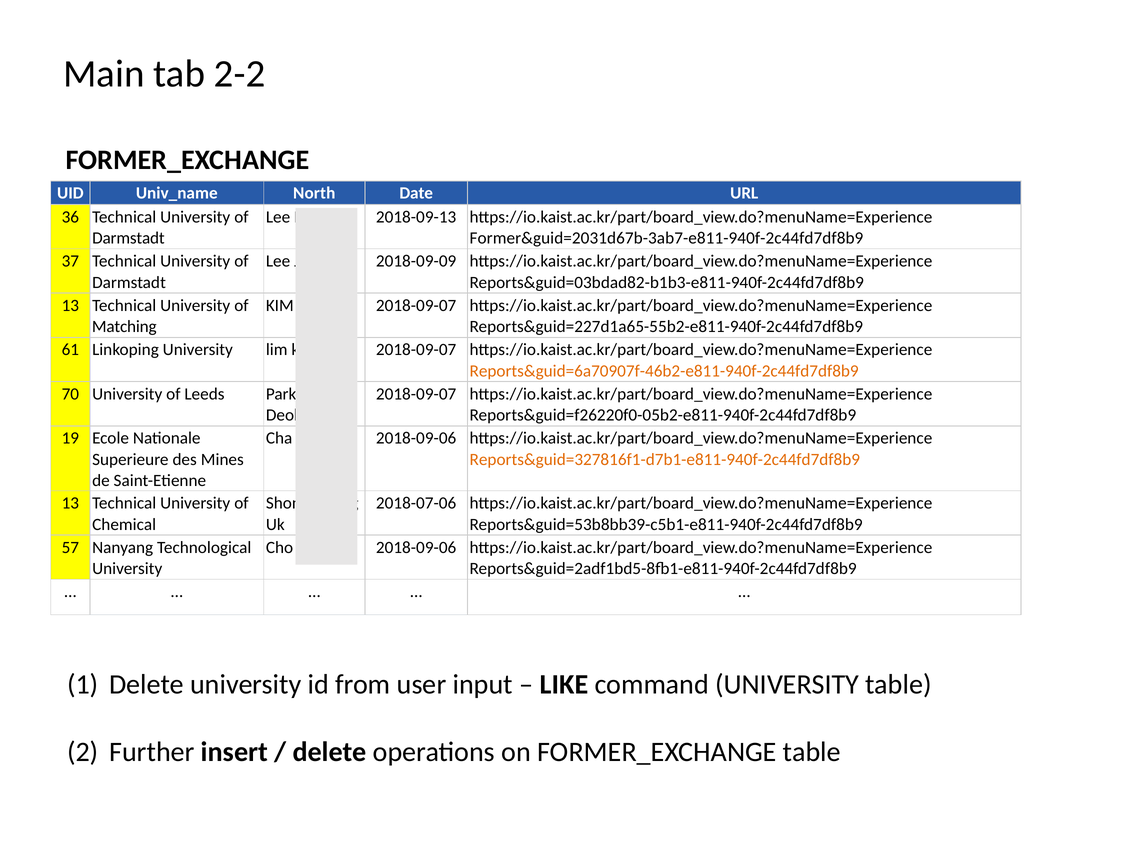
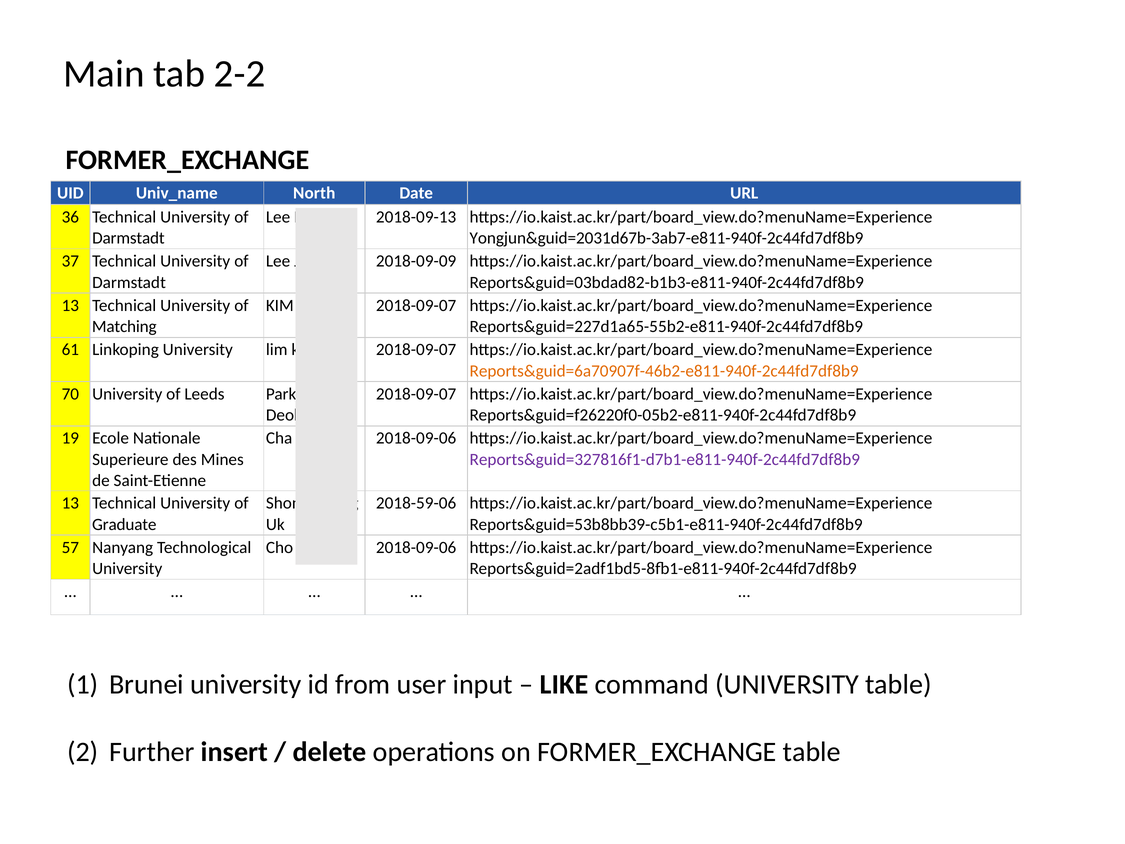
Former&guid=2031d67b-3ab7-e811-940f-2c44fd7df8b9: Former&guid=2031d67b-3ab7-e811-940f-2c44fd7df8b9 -> Yongjun&guid=2031d67b-3ab7-e811-940f-2c44fd7df8b9 (667, 238)
Reports&guid=327816f1-d7b1-e811-940f-2c44fd7df8b9 colour: orange -> purple (665, 459)
2018-07-06: 2018-07-06 -> 2018-59-06 (416, 503)
Chemical: Chemical -> Graduate (124, 524)
Delete: Delete -> Brunei (147, 684)
